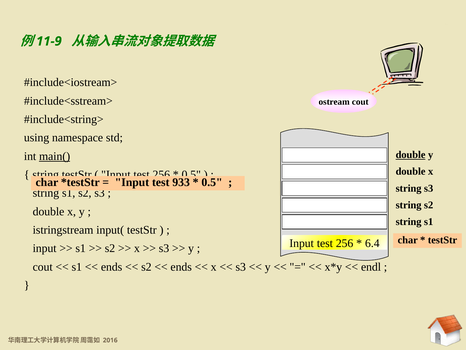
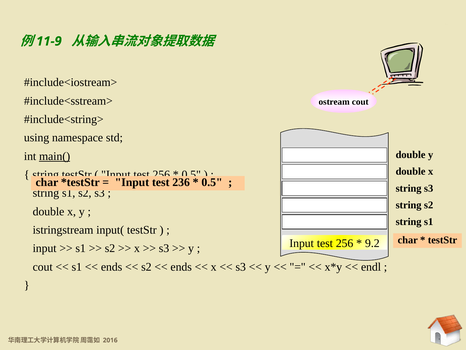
double underline: present -> none (411, 155)
933: 933 -> 236 (181, 182)
6.4: 6.4 -> 9.2 (372, 243)
